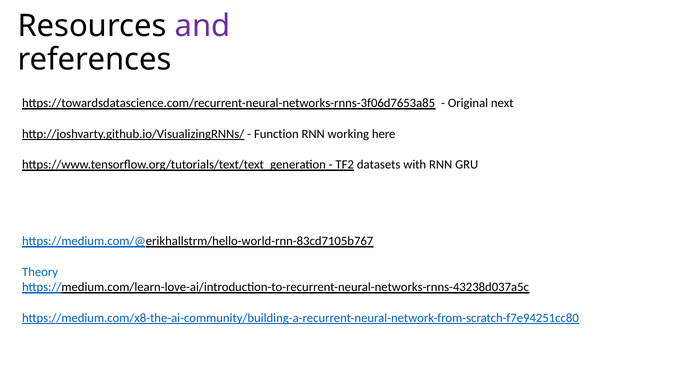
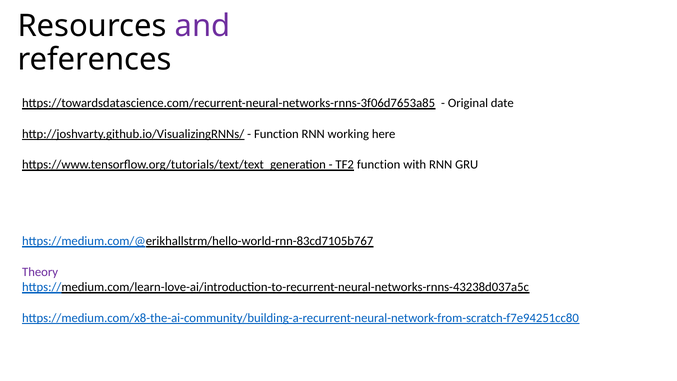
next: next -> date (502, 103)
TF2 datasets: datasets -> function (379, 165)
Theory colour: blue -> purple (40, 272)
